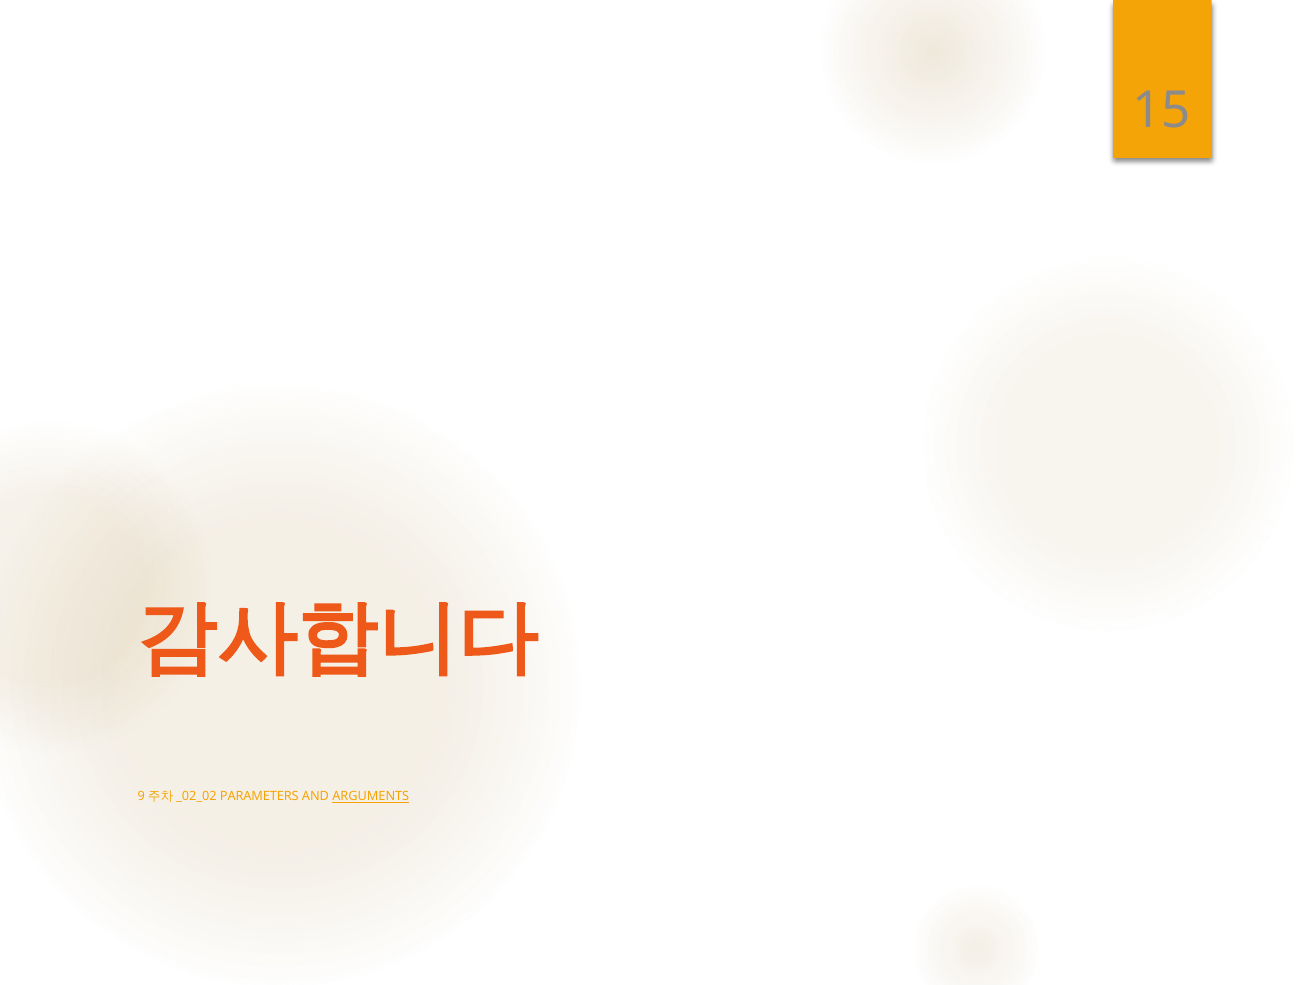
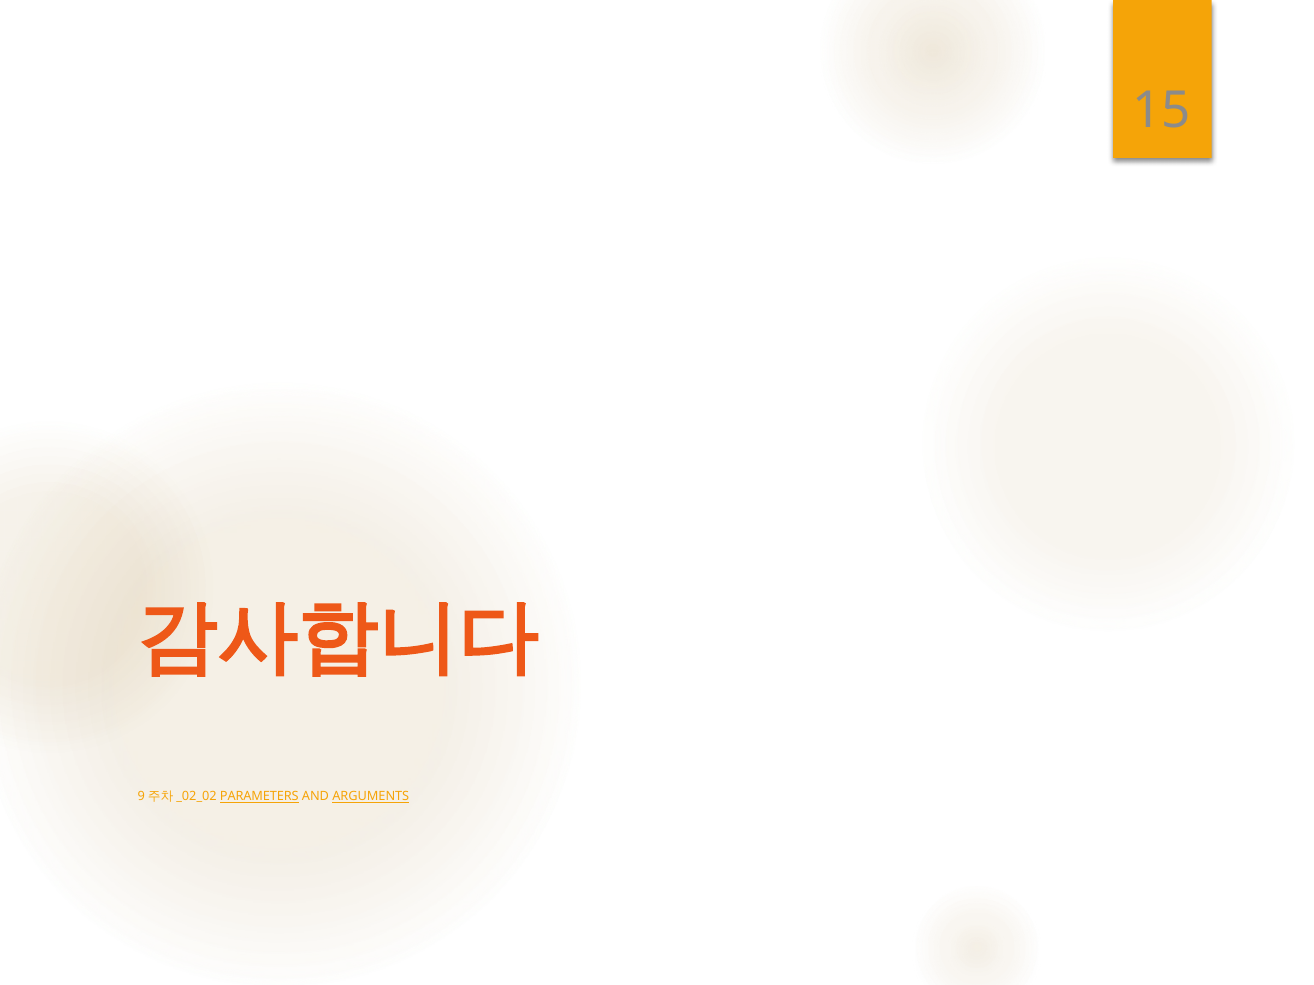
PARAMETERS underline: none -> present (259, 797)
